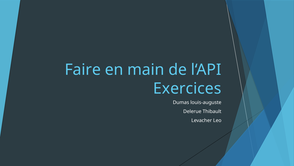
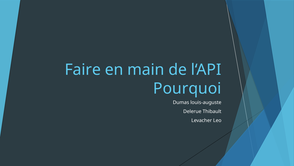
Exercices: Exercices -> Pourquoi (187, 88)
